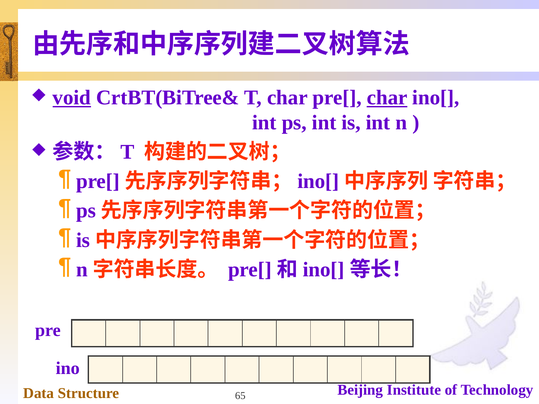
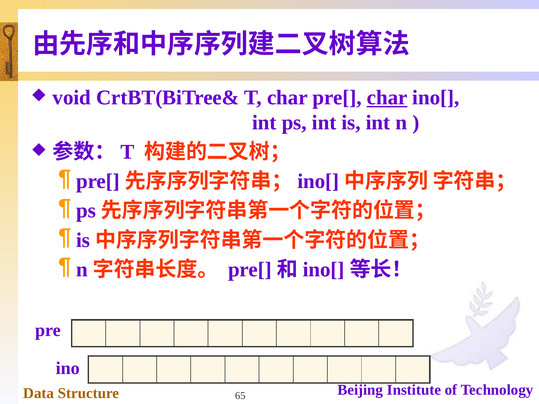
void underline: present -> none (72, 98)
